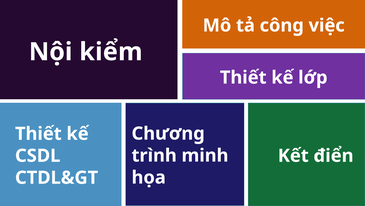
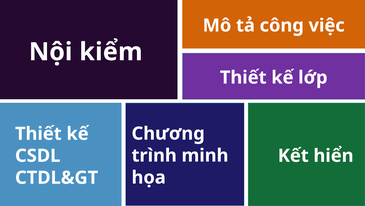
điển: điển -> hiển (334, 155)
